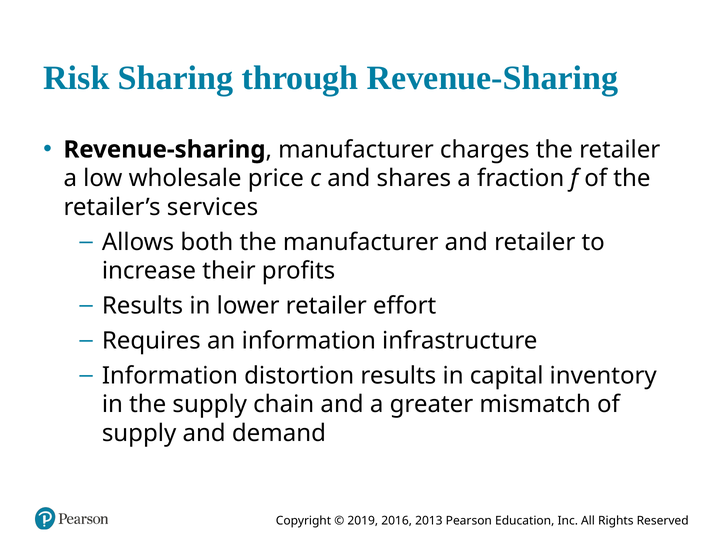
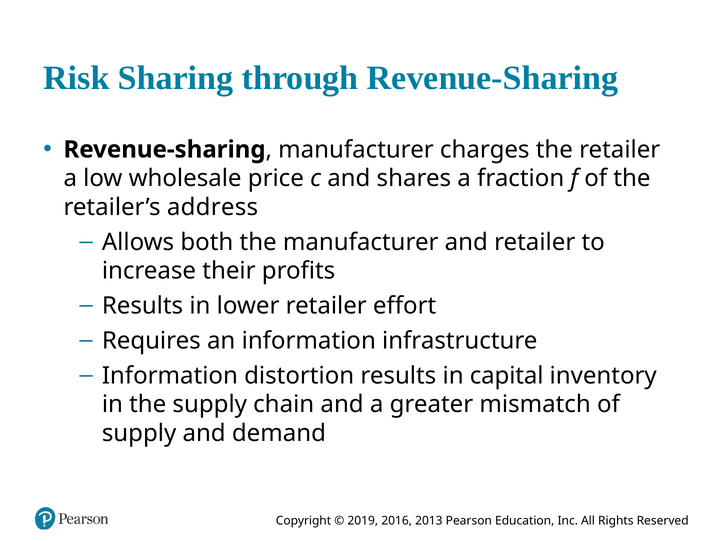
services: services -> address (213, 207)
